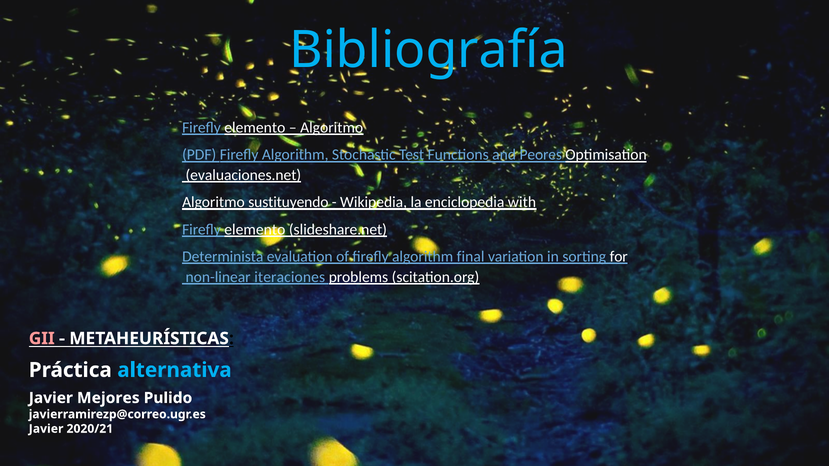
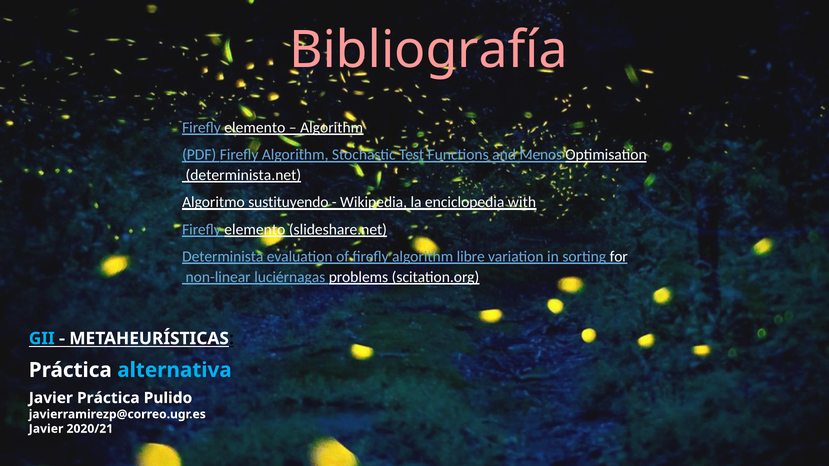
Bibliografía colour: light blue -> pink (428, 50)
Algoritmo: Algoritmo -> Algorithm (332, 128)
Peores: Peores -> Menos (541, 155)
evaluaciones.net: evaluaciones.net -> determinista.net (243, 175)
final: final -> libre (471, 257)
iteraciones: iteraciones -> luciérnagas (290, 277)
GII colour: pink -> light blue (42, 339)
Javier Mejores: Mejores -> Práctica (108, 398)
